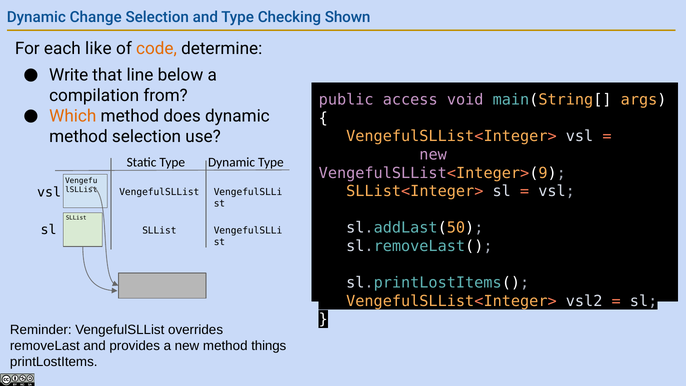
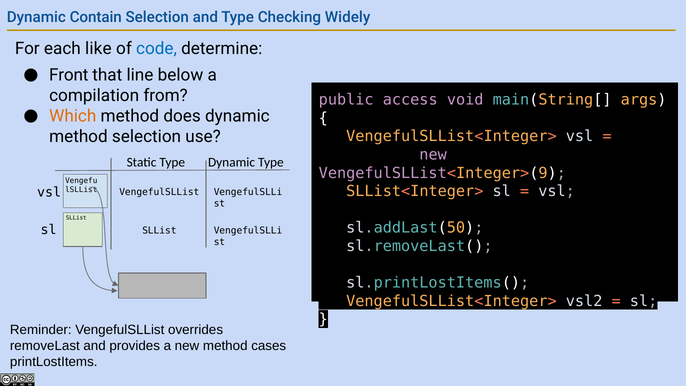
Change: Change -> Contain (96, 17)
Shown: Shown -> Widely (348, 17)
code colour: orange -> blue (157, 49)
Write: Write -> Front (69, 75)
things: things -> cases (269, 346)
